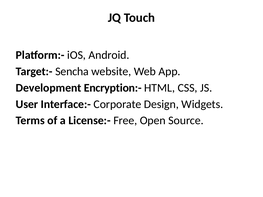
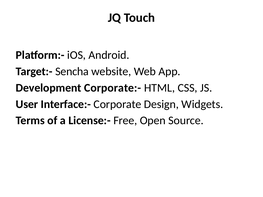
Encryption:-: Encryption:- -> Corporate:- (113, 88)
